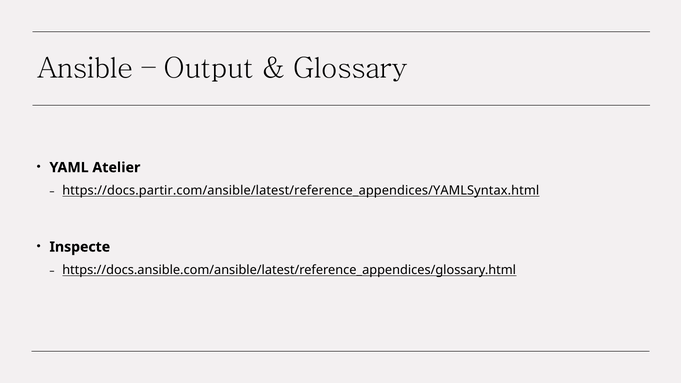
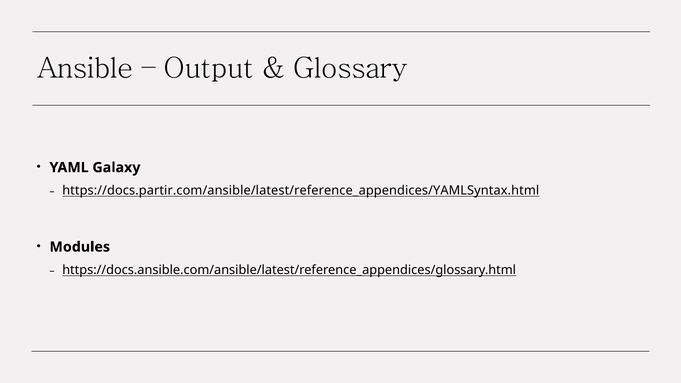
Atelier: Atelier -> Galaxy (116, 168)
Inspecte: Inspecte -> Modules (80, 247)
